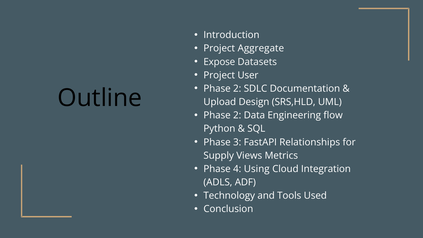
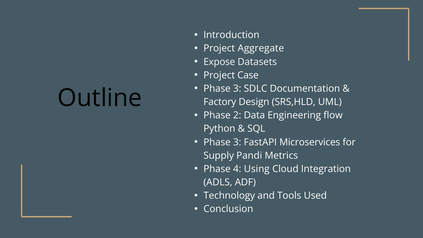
User: User -> Case (248, 75)
2: 2 -> 3 (237, 89)
Upload: Upload -> Factory (220, 102)
Relationships: Relationships -> Microservices (310, 142)
Views: Views -> Pandi (249, 155)
